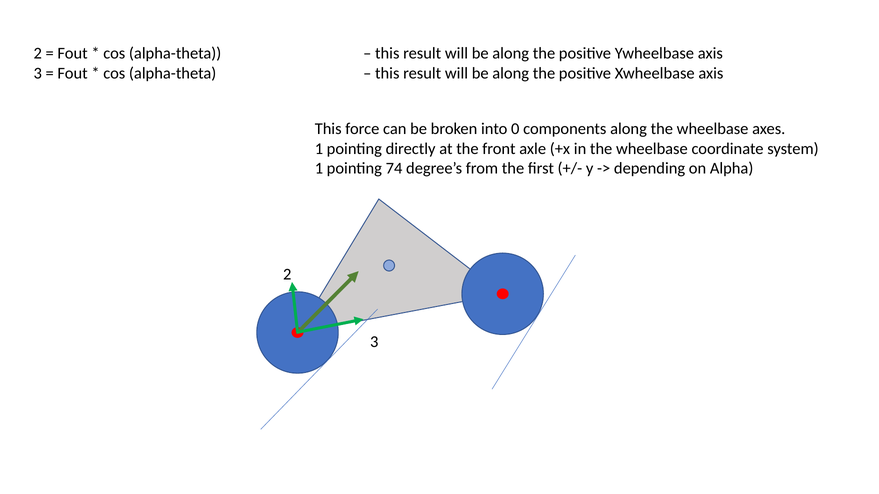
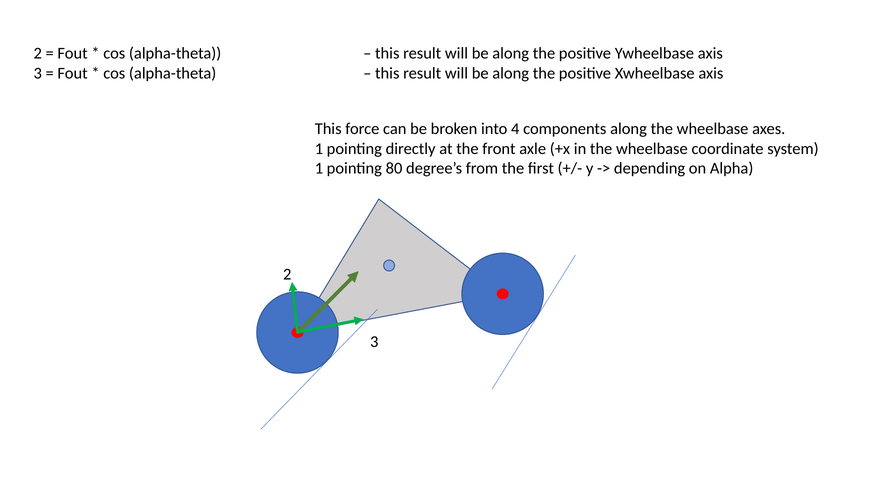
0: 0 -> 4 (515, 129)
74: 74 -> 80 (394, 169)
